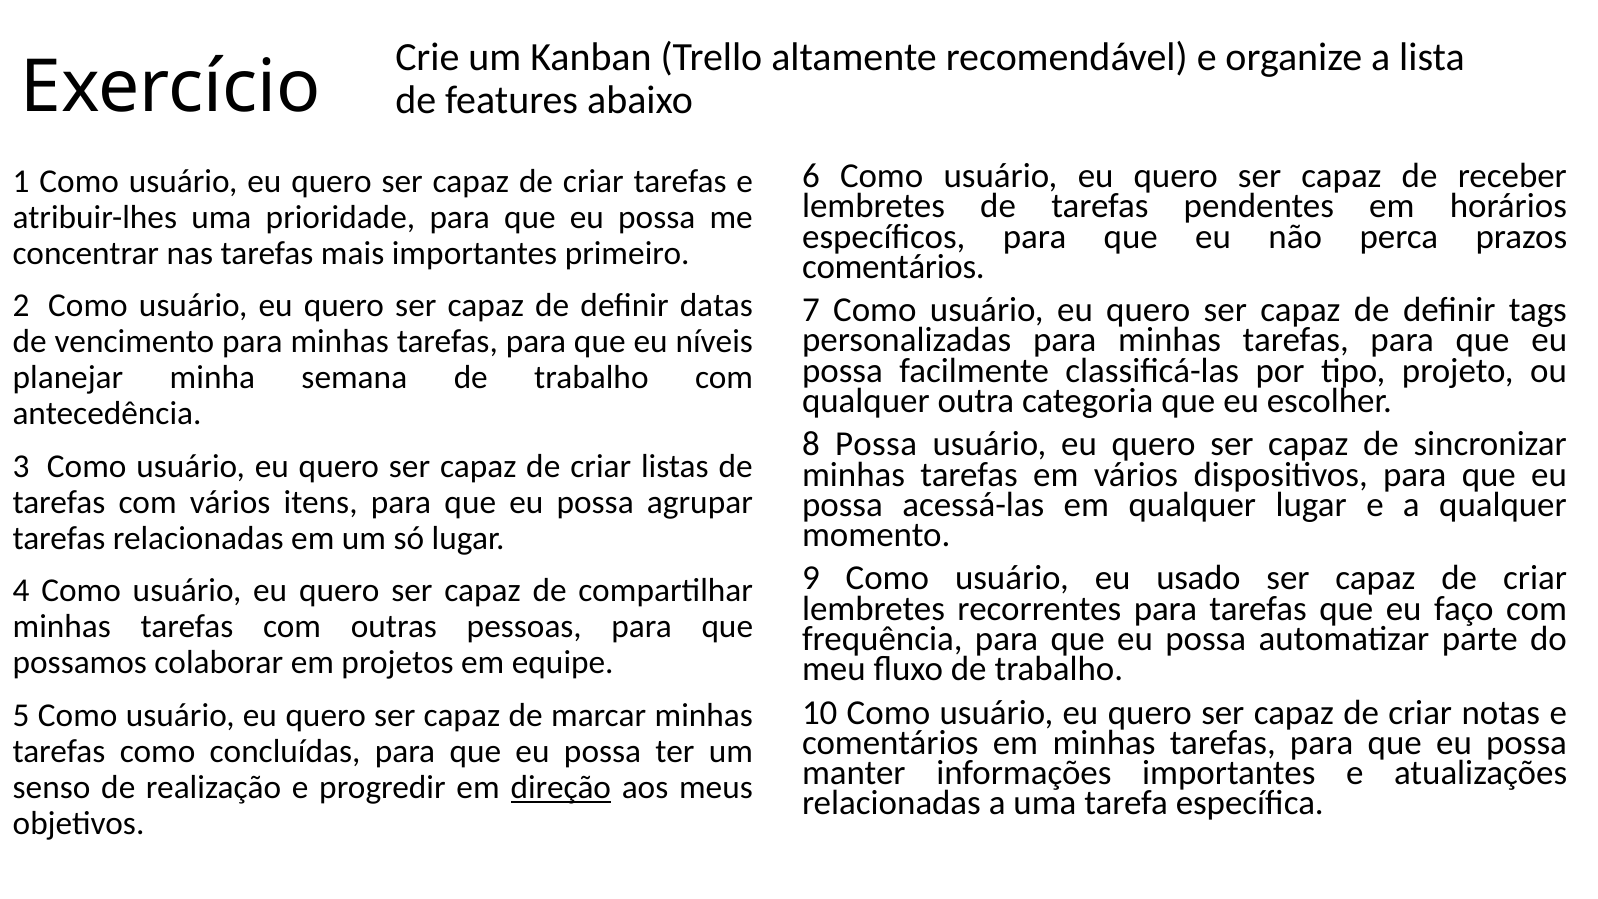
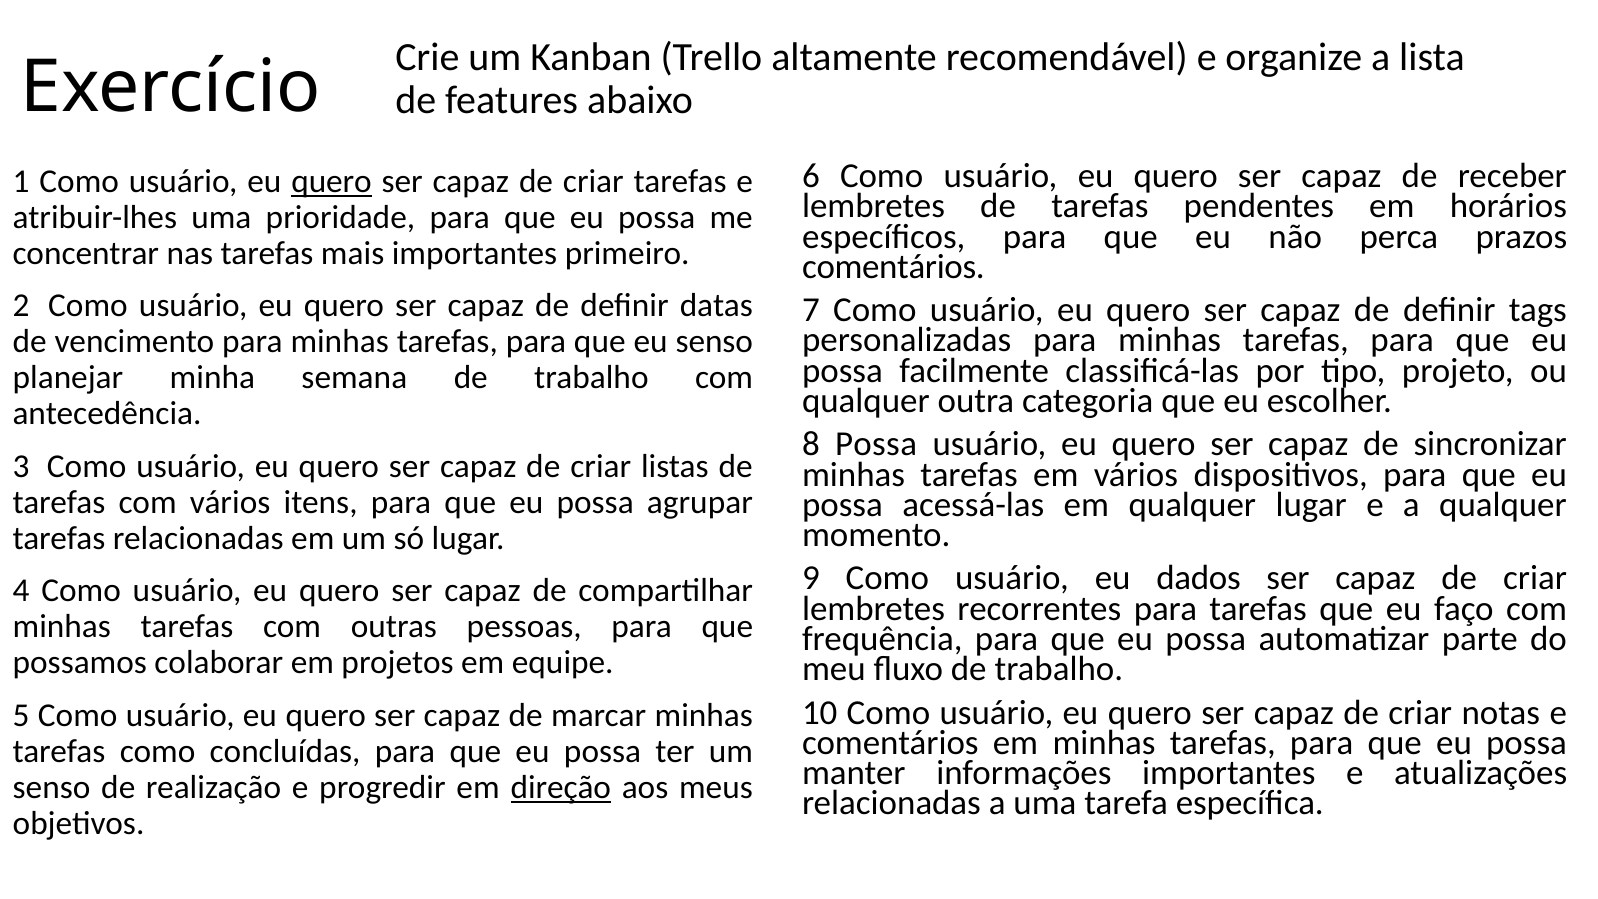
quero underline: none -> present (332, 181)
eu níveis: níveis -> senso (714, 342)
usado: usado -> dados (1198, 578)
